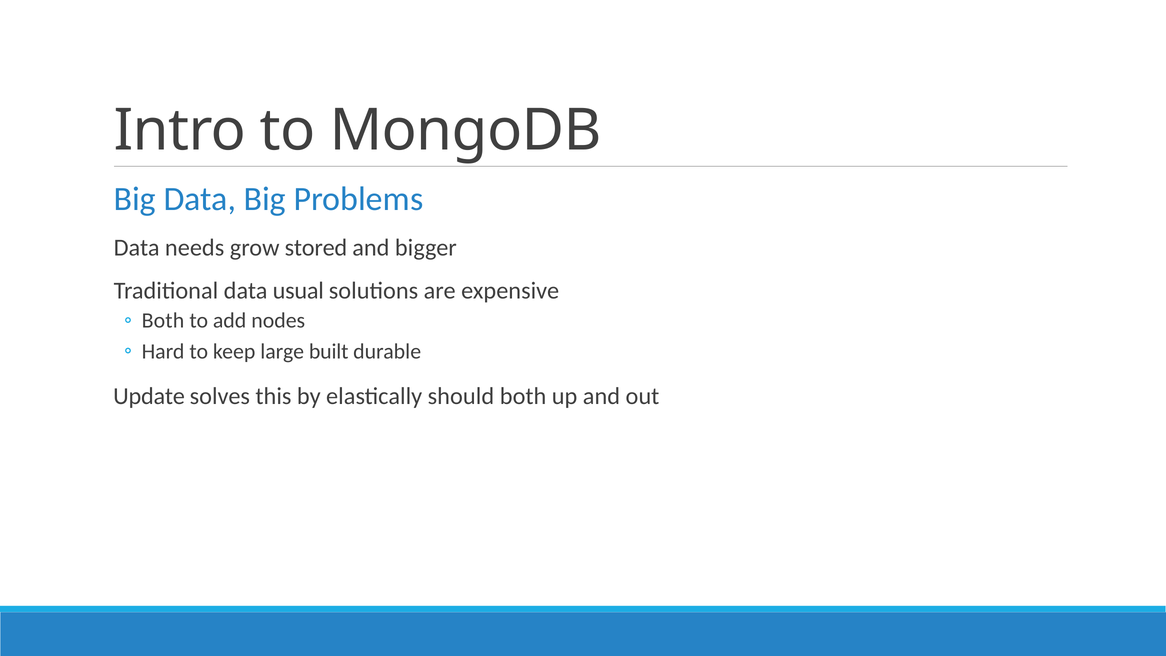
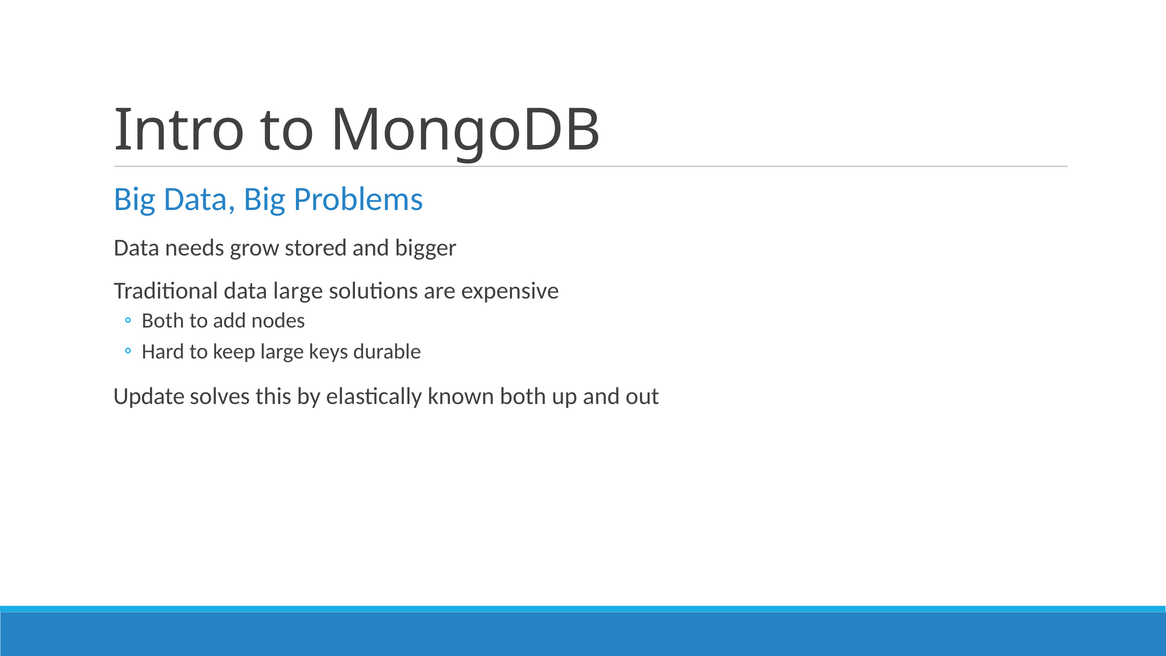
data usual: usual -> large (298, 291)
built: built -> keys (329, 352)
should: should -> known (461, 396)
